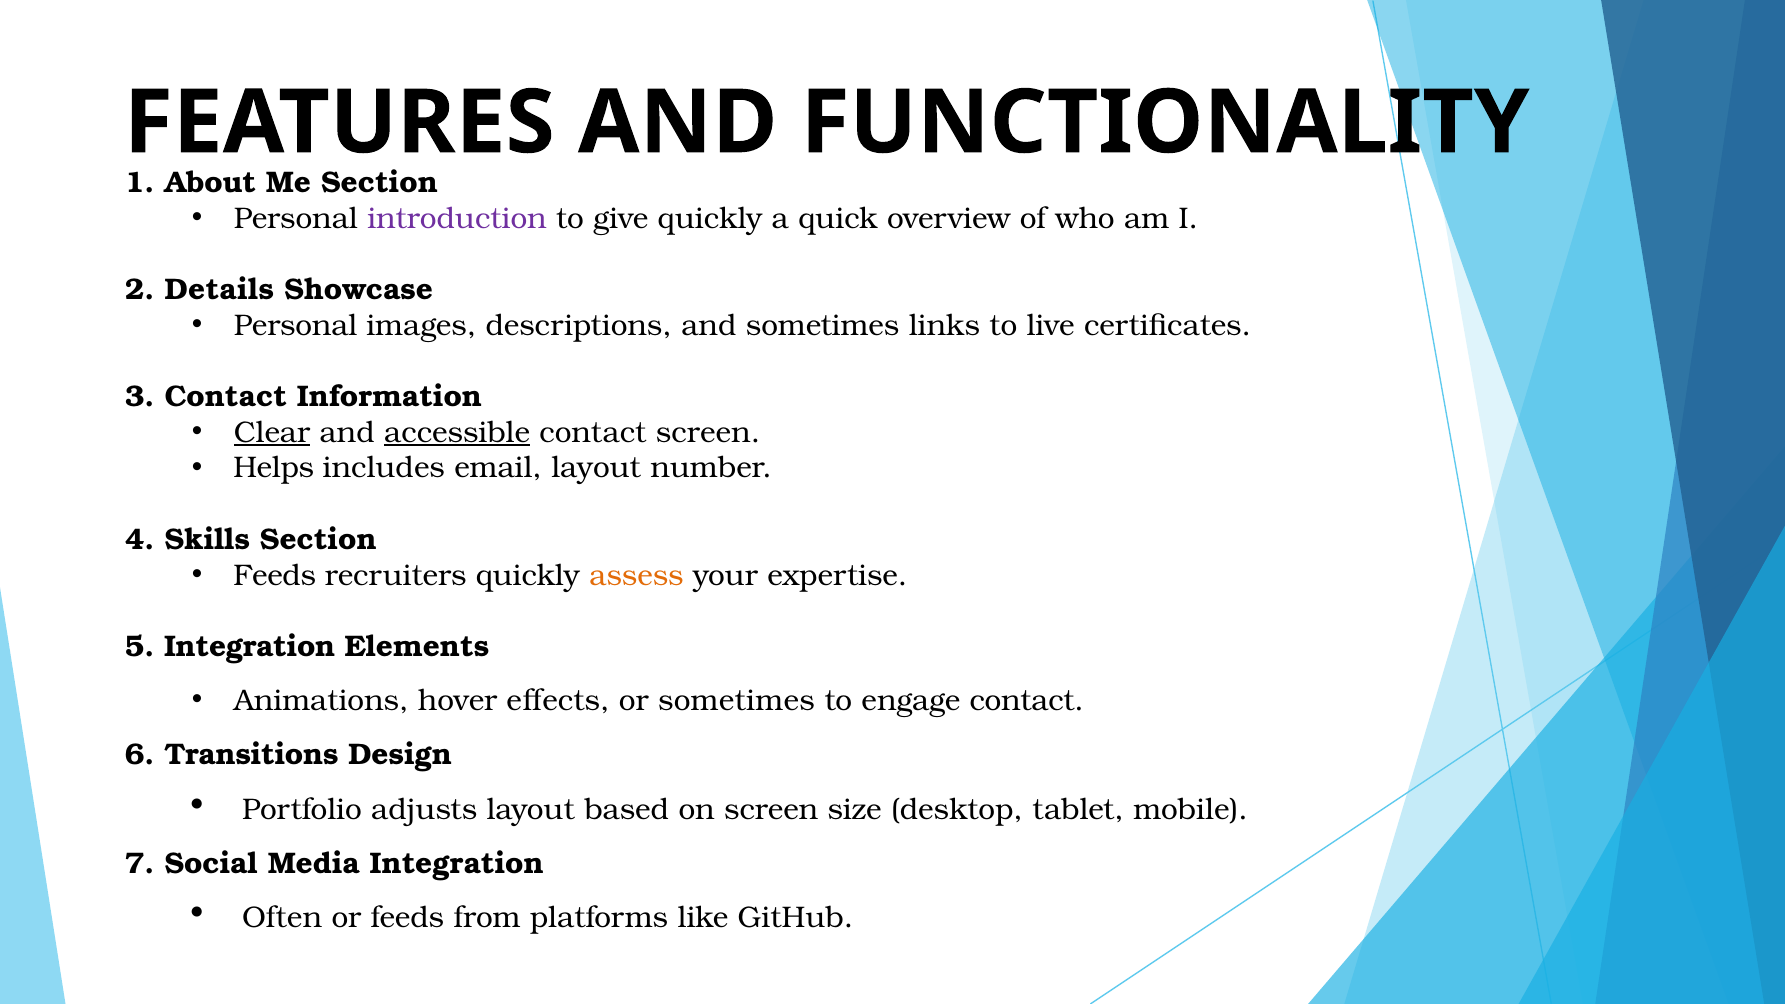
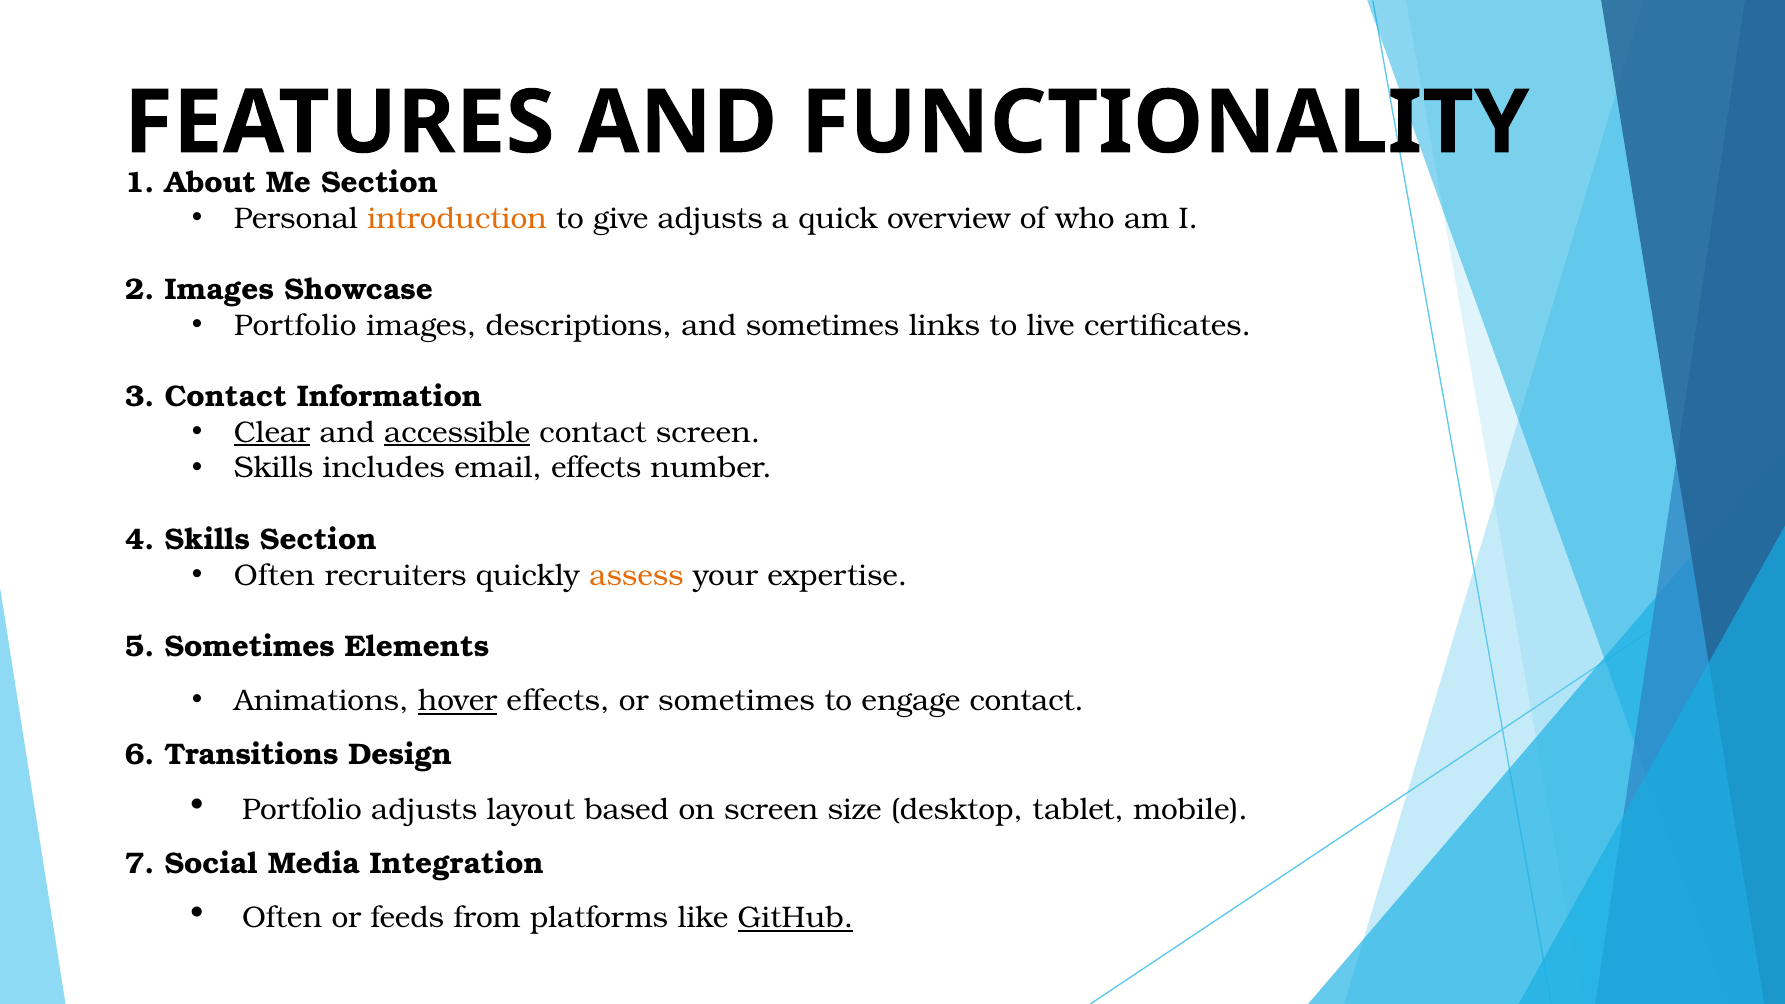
introduction colour: purple -> orange (457, 218)
give quickly: quickly -> adjusts (710, 218)
2 Details: Details -> Images (219, 290)
Personal: Personal -> Portfolio (295, 325)
Helps: Helps -> Skills (274, 468)
email layout: layout -> effects (596, 468)
Feeds: Feeds -> Often (274, 575)
5 Integration: Integration -> Sometimes (250, 647)
hover underline: none -> present (458, 701)
GitHub underline: none -> present (796, 918)
